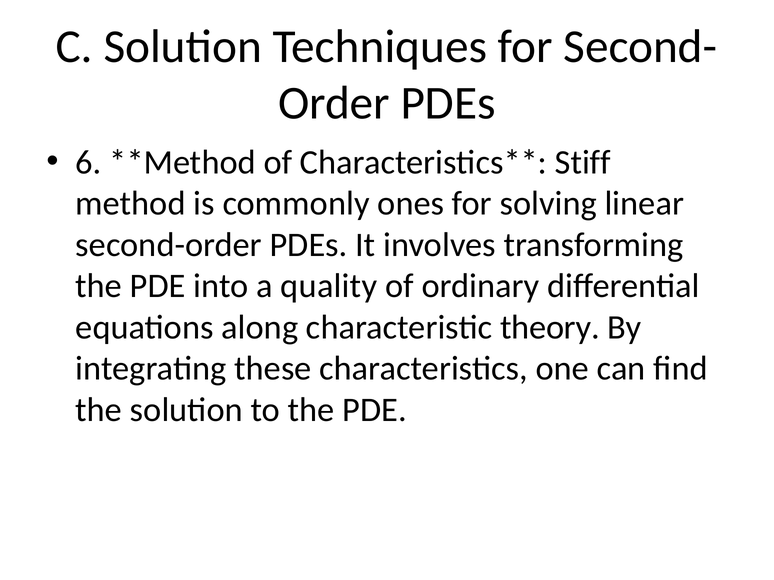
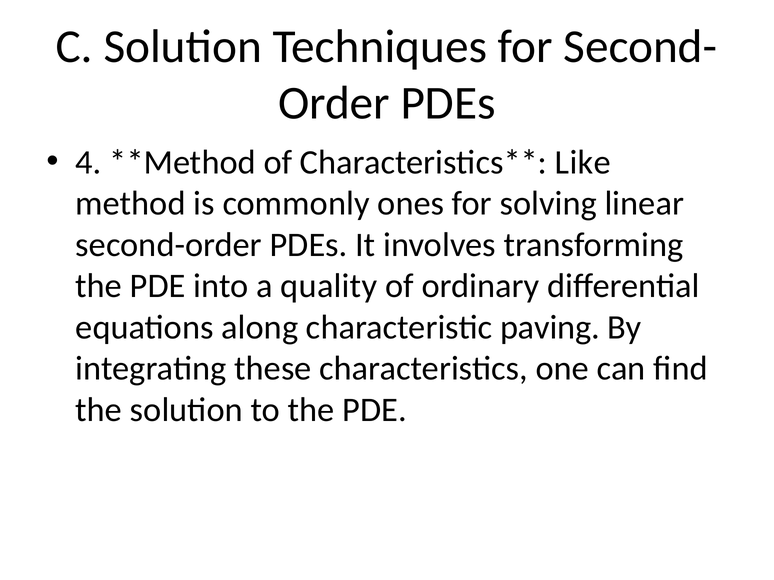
6: 6 -> 4 (89, 162)
Stiff: Stiff -> Like (583, 162)
theory: theory -> paving (550, 328)
